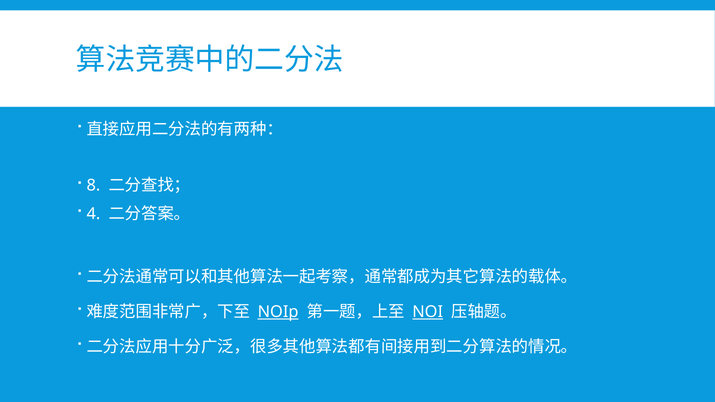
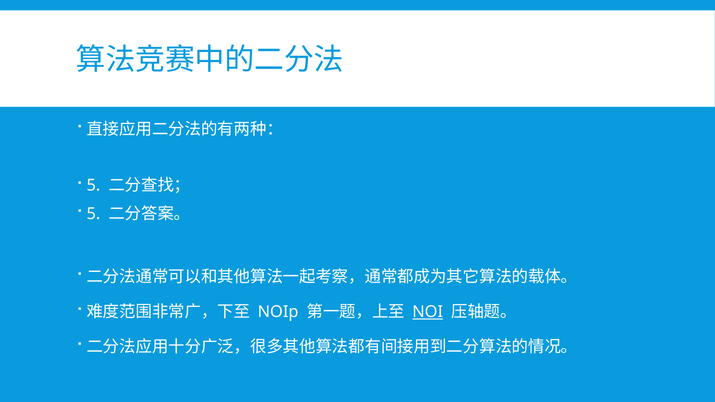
8: 8 -> 5 (93, 186)
4: 4 -> 5 (93, 214)
NOIp underline: present -> none (278, 312)
